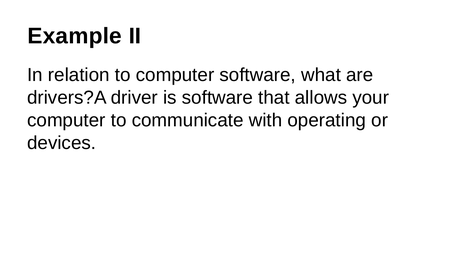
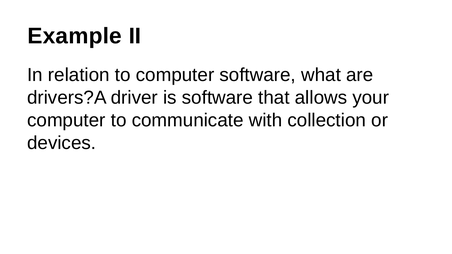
operating: operating -> collection (327, 120)
